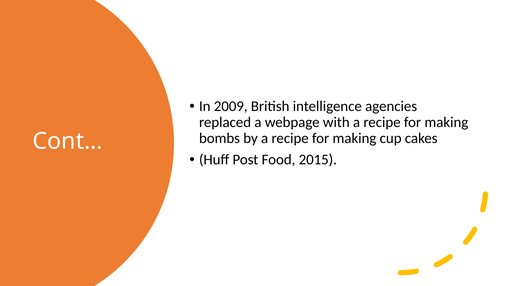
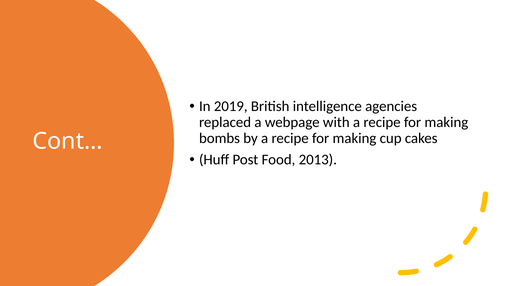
2009: 2009 -> 2019 (231, 107)
2015: 2015 -> 2013 (318, 160)
